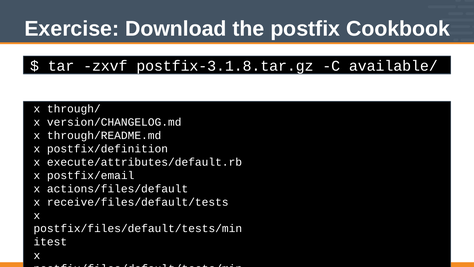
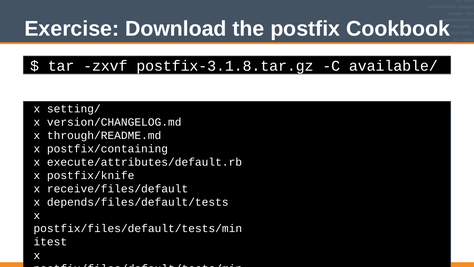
through/: through/ -> setting/ (74, 109)
postfix/definition: postfix/definition -> postfix/containing (107, 149)
postfix/email: postfix/email -> postfix/knife (91, 175)
actions/files/default: actions/files/default -> receive/files/default (118, 189)
receive/files/default/tests: receive/files/default/tests -> depends/files/default/tests (138, 202)
